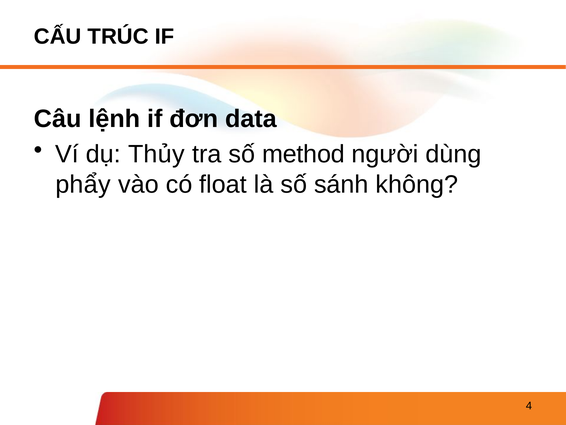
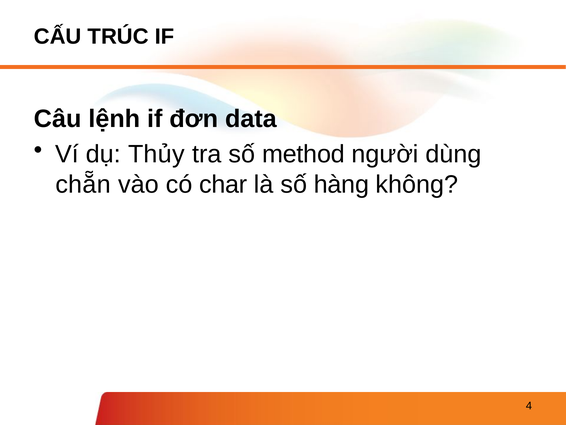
phẩy: phẩy -> chẵn (83, 184)
float: float -> char (223, 184)
sánh: sánh -> hàng (341, 184)
